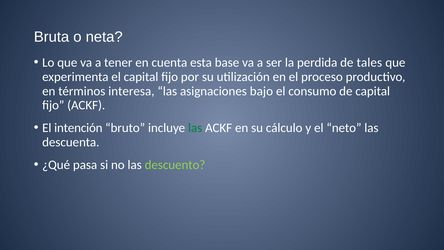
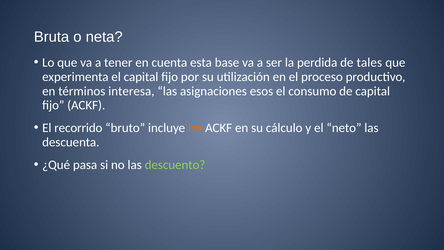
bajo: bajo -> esos (261, 91)
intención: intención -> recorrido (78, 128)
las colour: green -> orange (195, 128)
